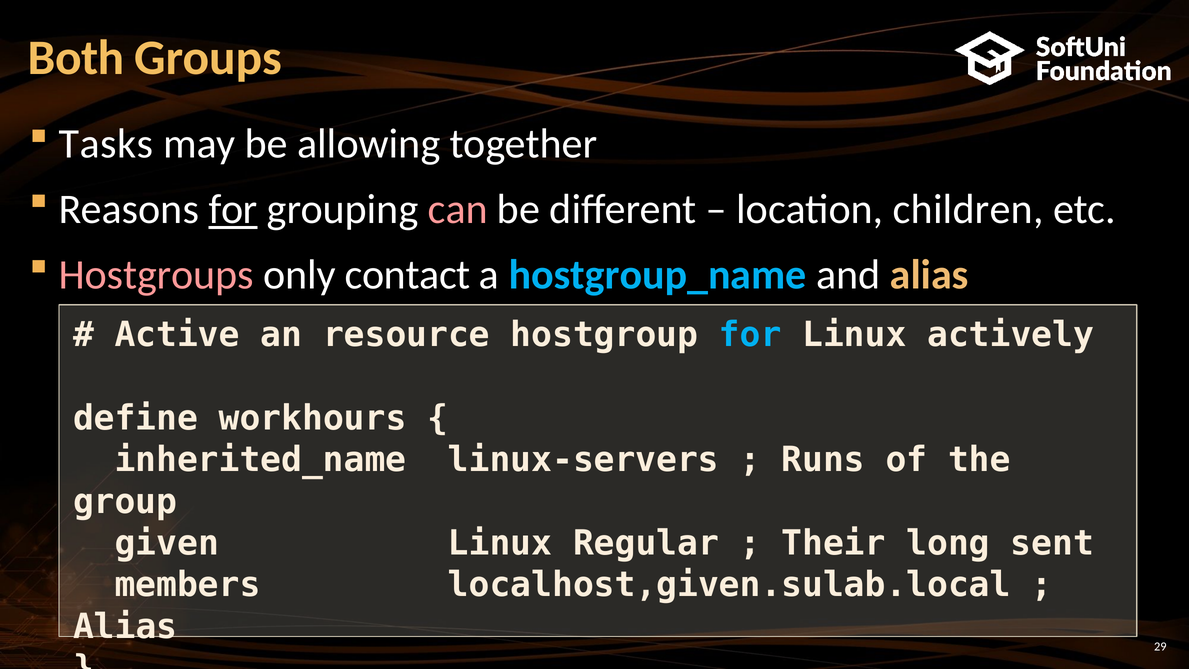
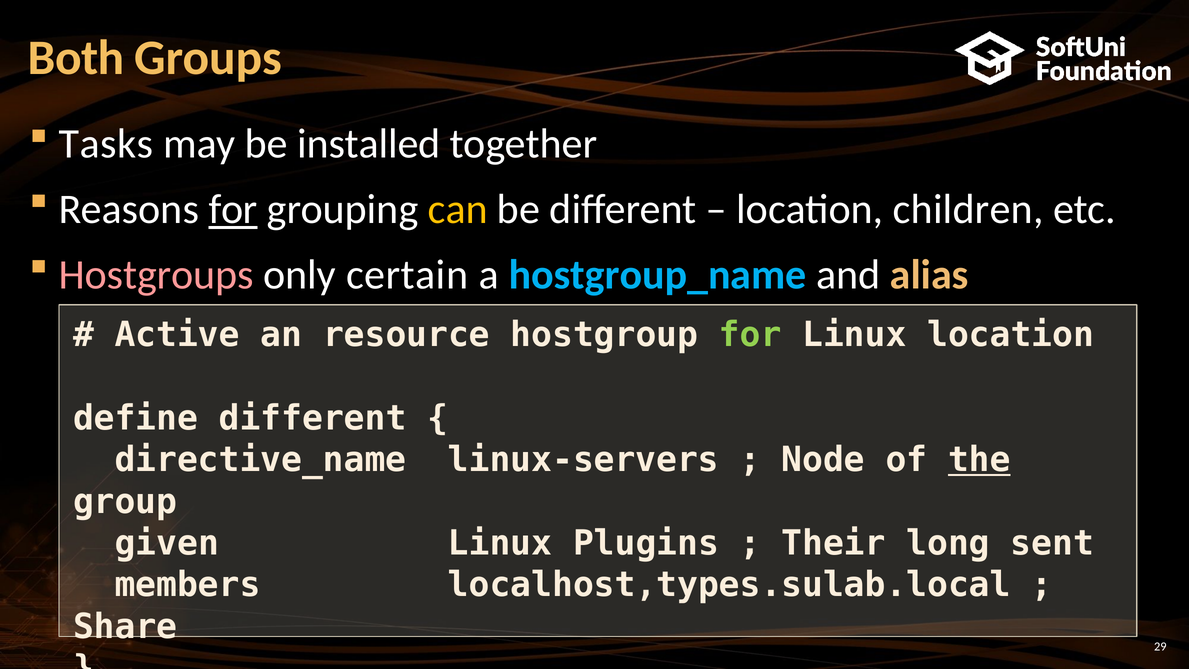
allowing: allowing -> installed (369, 144)
can colour: pink -> yellow (458, 209)
contact: contact -> certain (407, 275)
for colour: light blue -> light green (750, 335)
Linux actively: actively -> location (1011, 335)
define workhours: workhours -> different (313, 418)
inherited_name: inherited_name -> directive_name (260, 460)
Runs: Runs -> Node (823, 460)
the underline: none -> present (979, 460)
Regular: Regular -> Plugins (646, 543)
localhost,given.sulab.local: localhost,given.sulab.local -> localhost,types.sulab.local (729, 585)
Alias: Alias -> Share (125, 627)
